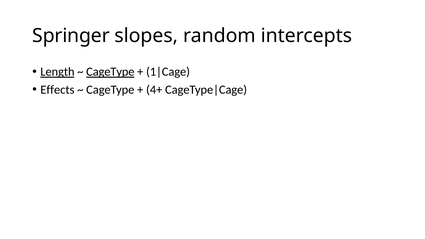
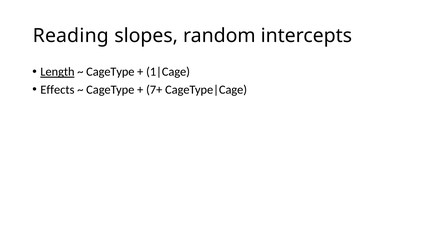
Springer: Springer -> Reading (71, 36)
CageType underline: present -> none (110, 72)
4+: 4+ -> 7+ (154, 90)
